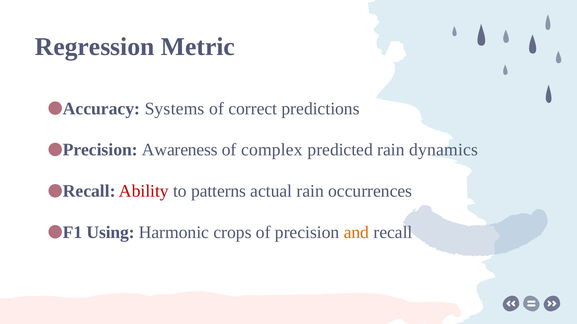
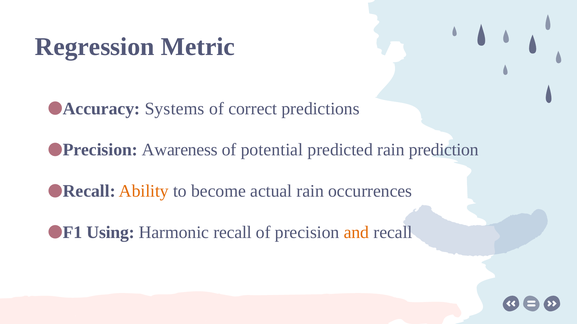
complex: complex -> potential (272, 150)
dynamics: dynamics -> prediction (444, 150)
Ability colour: red -> orange (144, 191)
patterns: patterns -> become (219, 191)
Harmonic crops: crops -> recall (233, 233)
